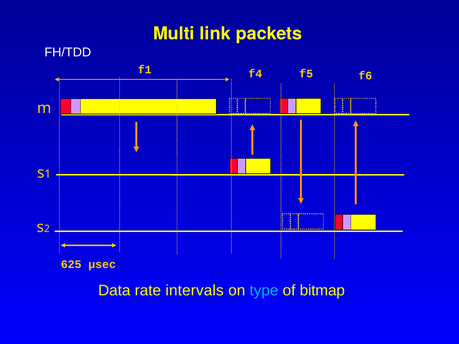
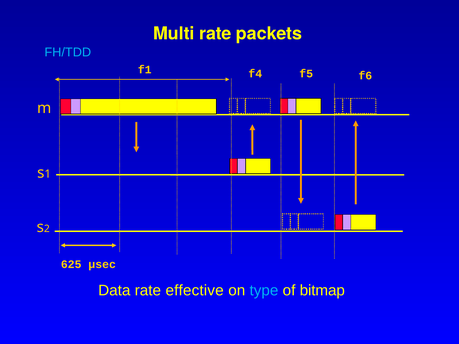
Multi link: link -> rate (215, 34)
FH/TDD colour: white -> light blue (68, 52)
intervals: intervals -> effective (195, 291)
